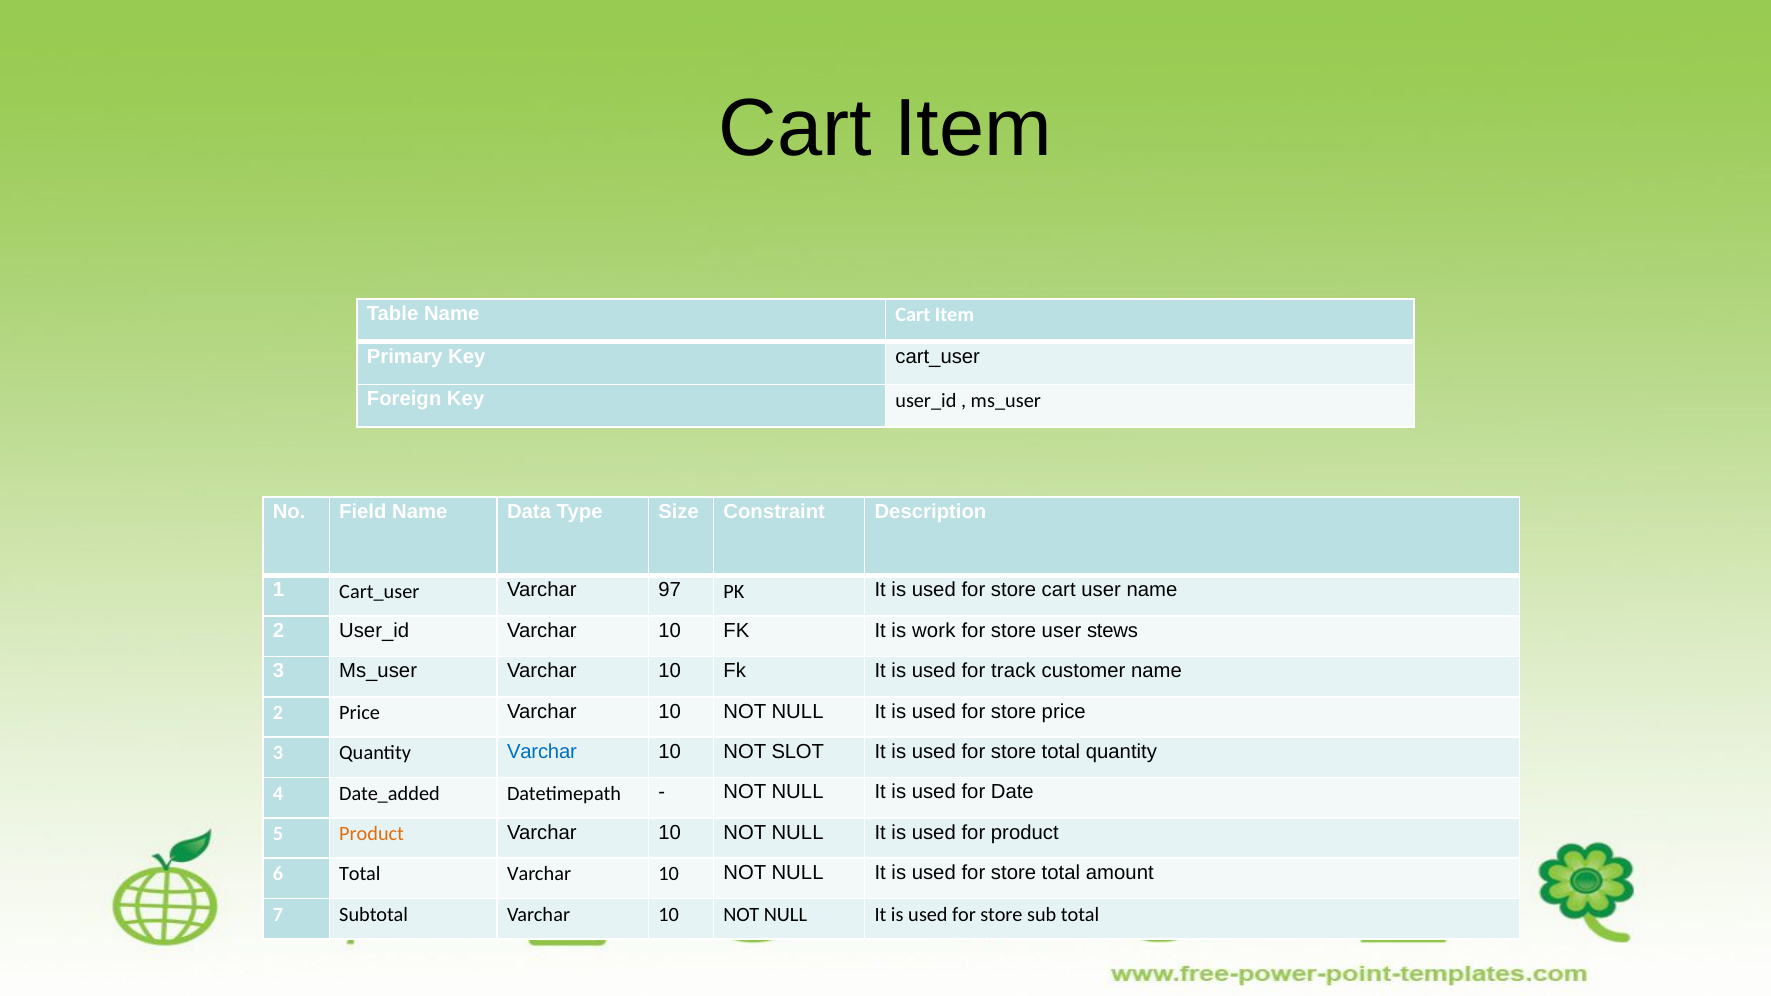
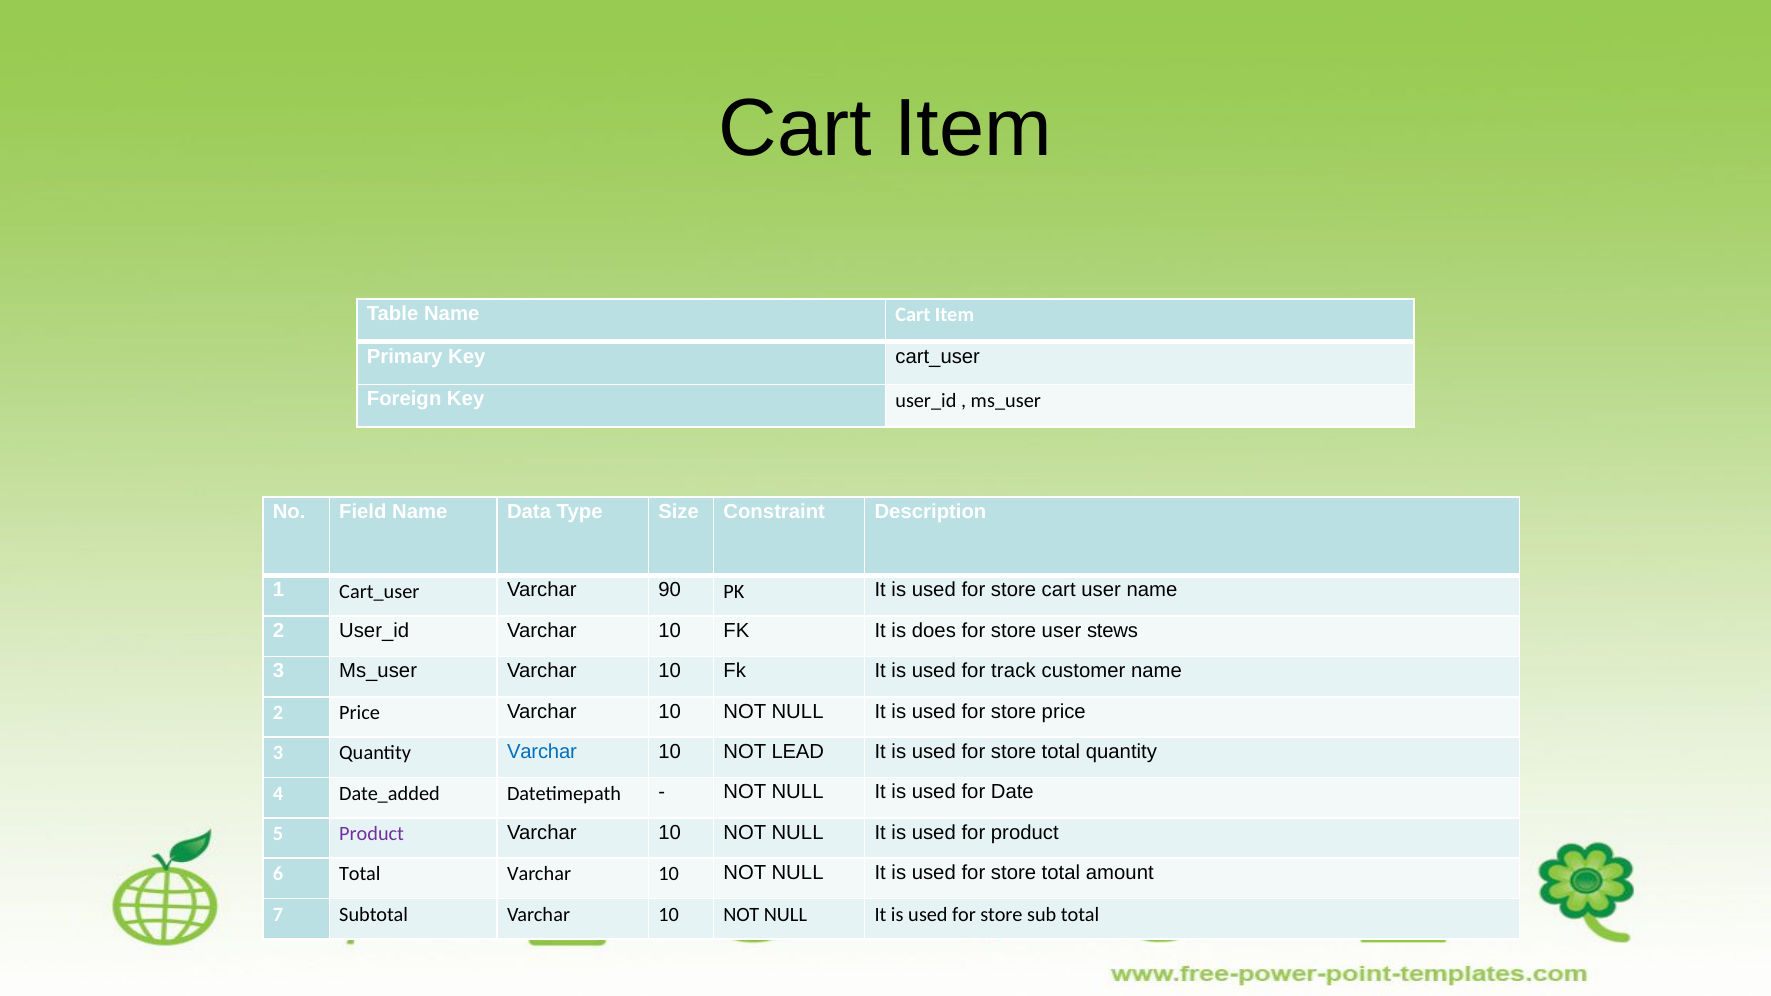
97: 97 -> 90 (670, 590)
work: work -> does (934, 631)
SLOT: SLOT -> LEAD (798, 752)
Product colour: orange -> purple (372, 834)
